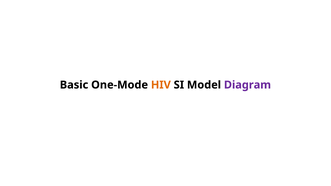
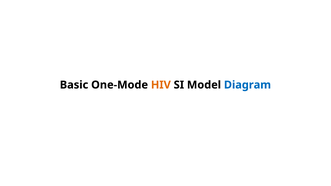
Diagram colour: purple -> blue (247, 85)
